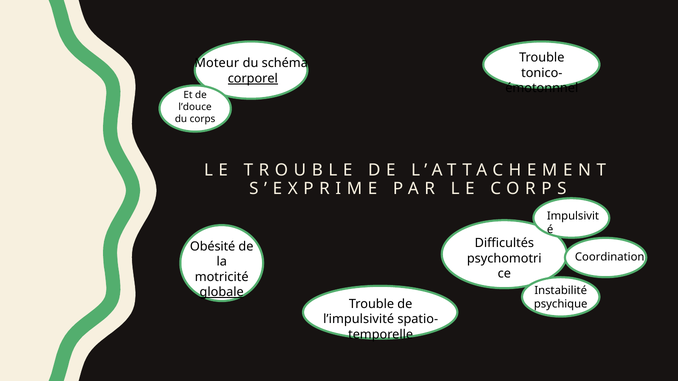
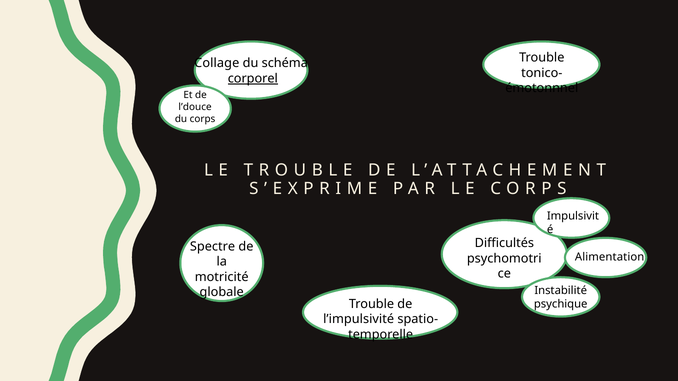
Moteur: Moteur -> Collage (217, 63)
Obésité: Obésité -> Spectre (213, 247)
Coordination: Coordination -> Alimentation (610, 257)
globale underline: present -> none (222, 292)
